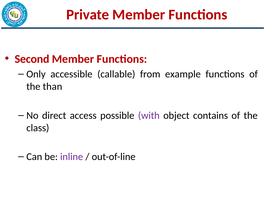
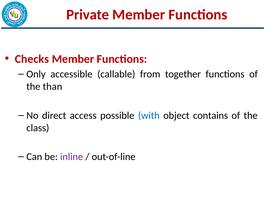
Second: Second -> Checks (32, 59)
example: example -> together (183, 74)
with colour: purple -> blue (149, 115)
